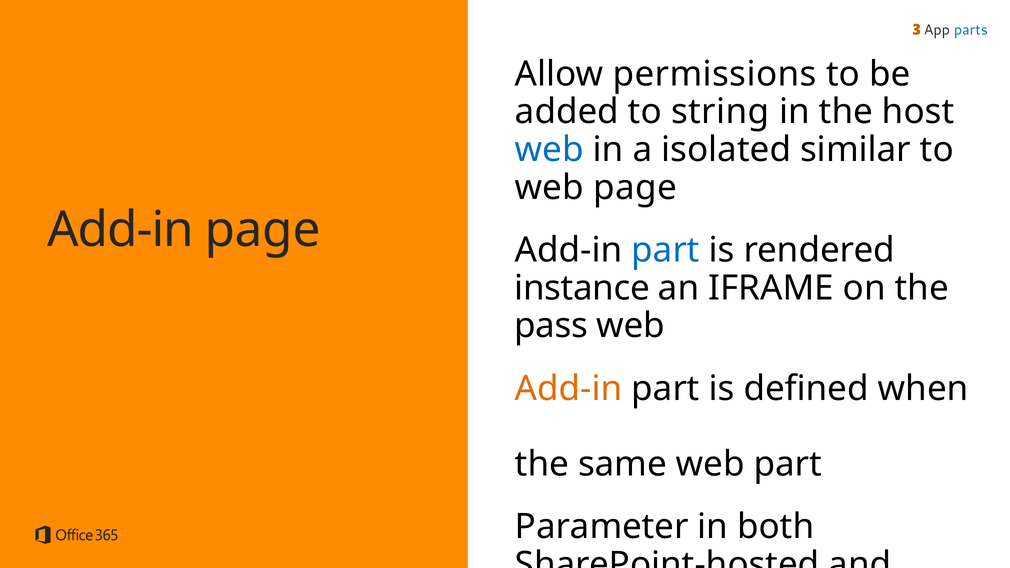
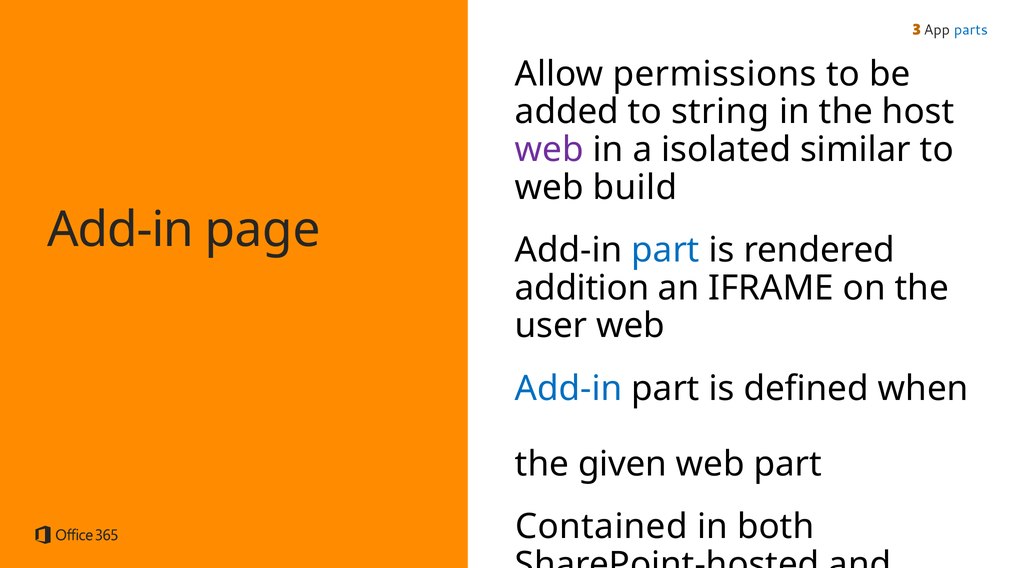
web colour: blue -> purple (549, 150)
web page: page -> build (635, 188)
instance: instance -> addition (582, 288)
pass: pass -> user (551, 326)
Add-in colour: orange -> blue (569, 389)
same: same -> given (623, 464)
Parameter: Parameter -> Contained (602, 527)
